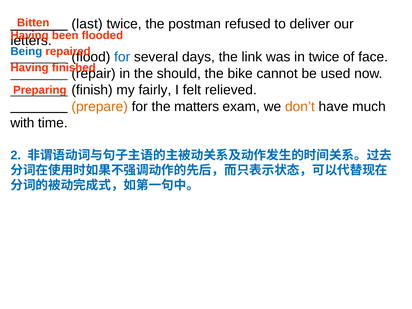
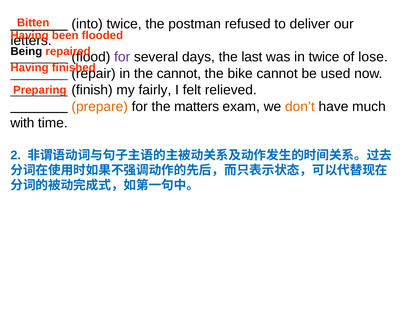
last: last -> into (87, 24)
Being colour: blue -> black (26, 52)
for colour: blue -> purple (122, 57)
link: link -> last (252, 57)
face: face -> lose (373, 57)
the should: should -> cannot (179, 74)
